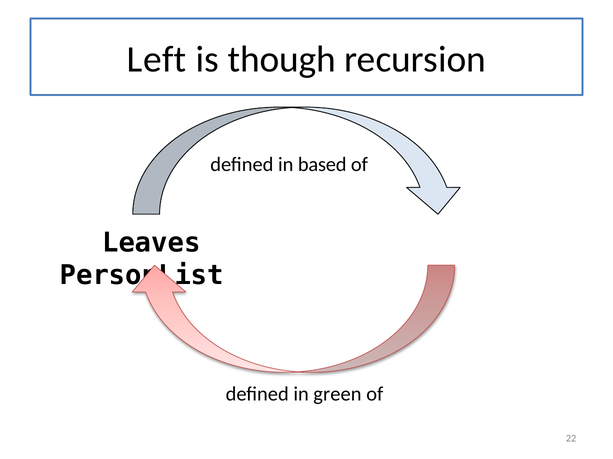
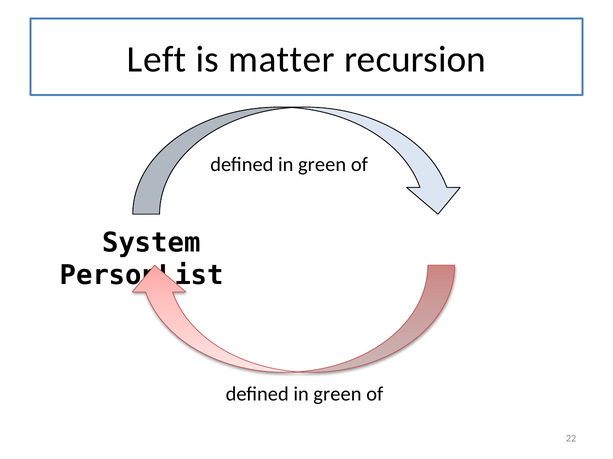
though: though -> matter (282, 59)
based: based -> green (322, 165)
Leaves: Leaves -> System (151, 243)
